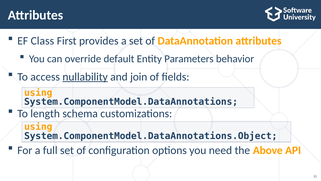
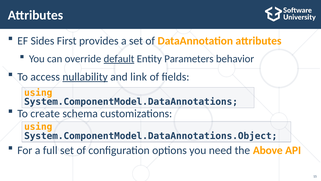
Class: Class -> Sides (42, 41)
default underline: none -> present (119, 59)
join: join -> link (139, 77)
length: length -> create (45, 113)
